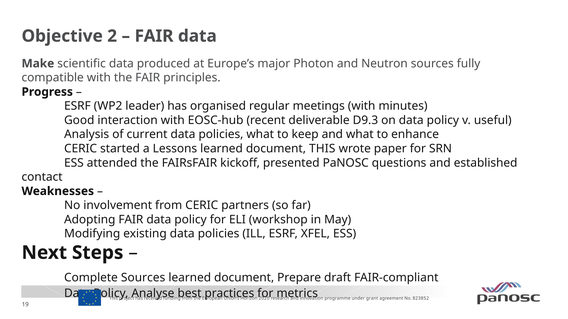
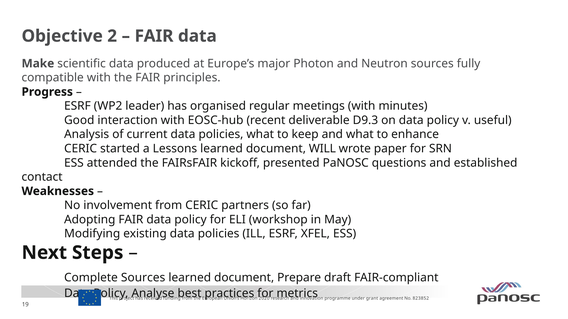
document THIS: THIS -> WILL (322, 149)
